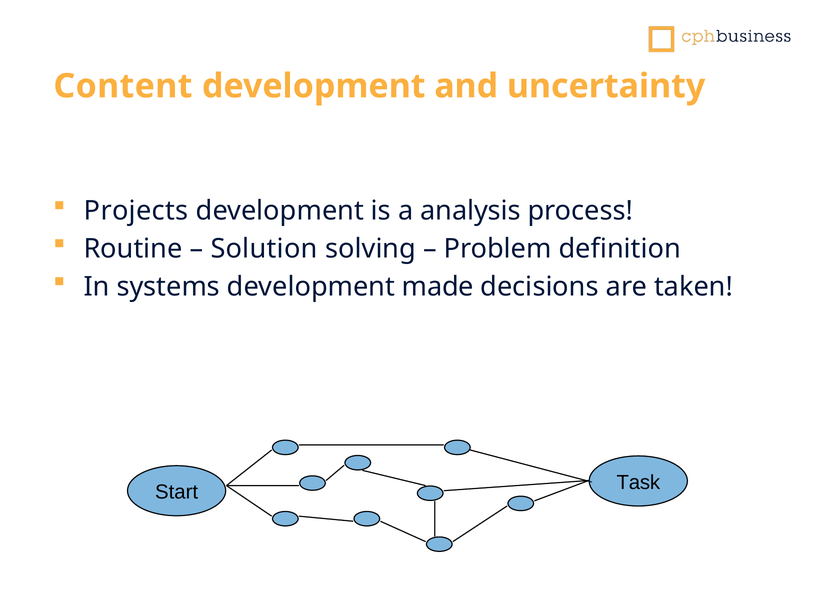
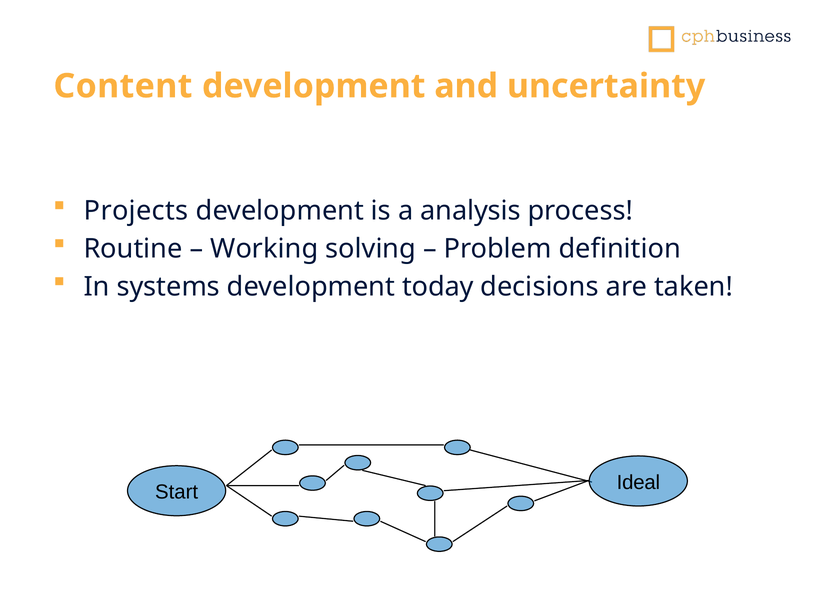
Solution: Solution -> Working (264, 249)
made: made -> today (438, 287)
Task: Task -> Ideal (638, 483)
